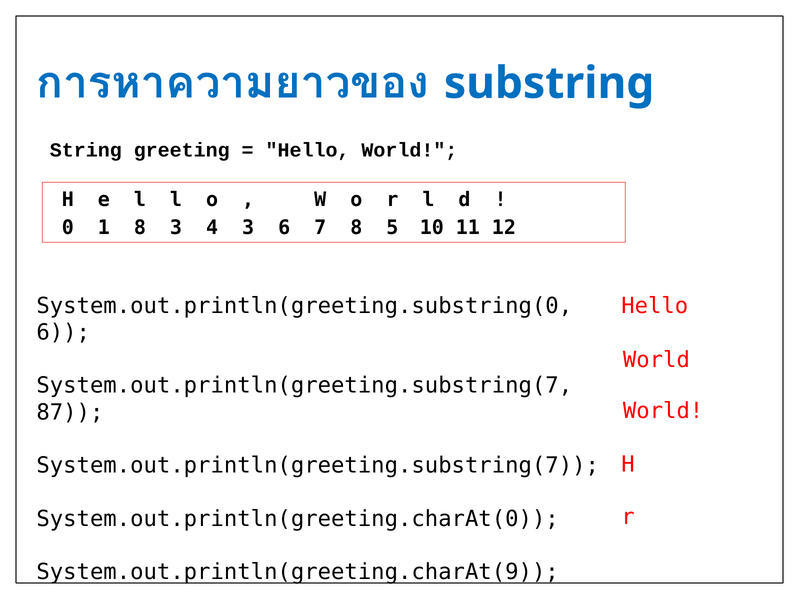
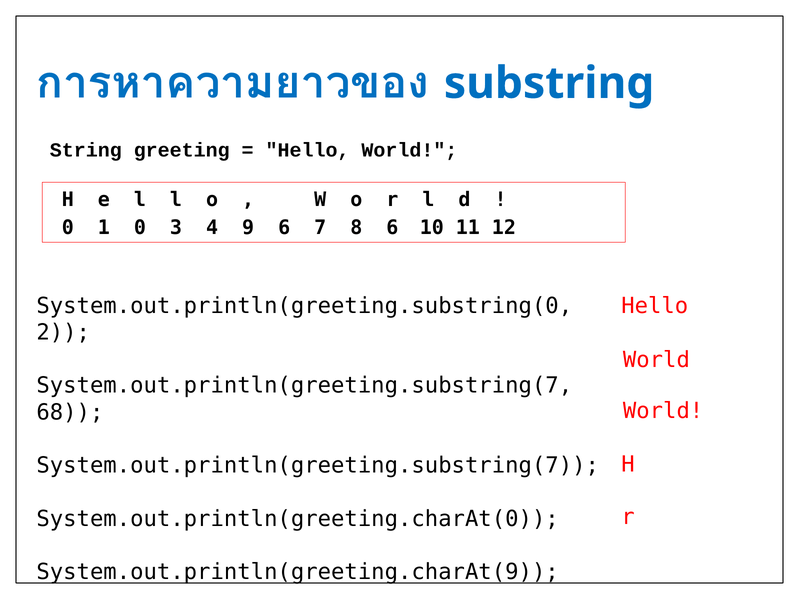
1 8: 8 -> 0 (140, 228)
4 3: 3 -> 9 (248, 228)
8 5: 5 -> 6 (392, 228)
6: 6 -> 2 (63, 332)
87: 87 -> 68 (70, 412)
